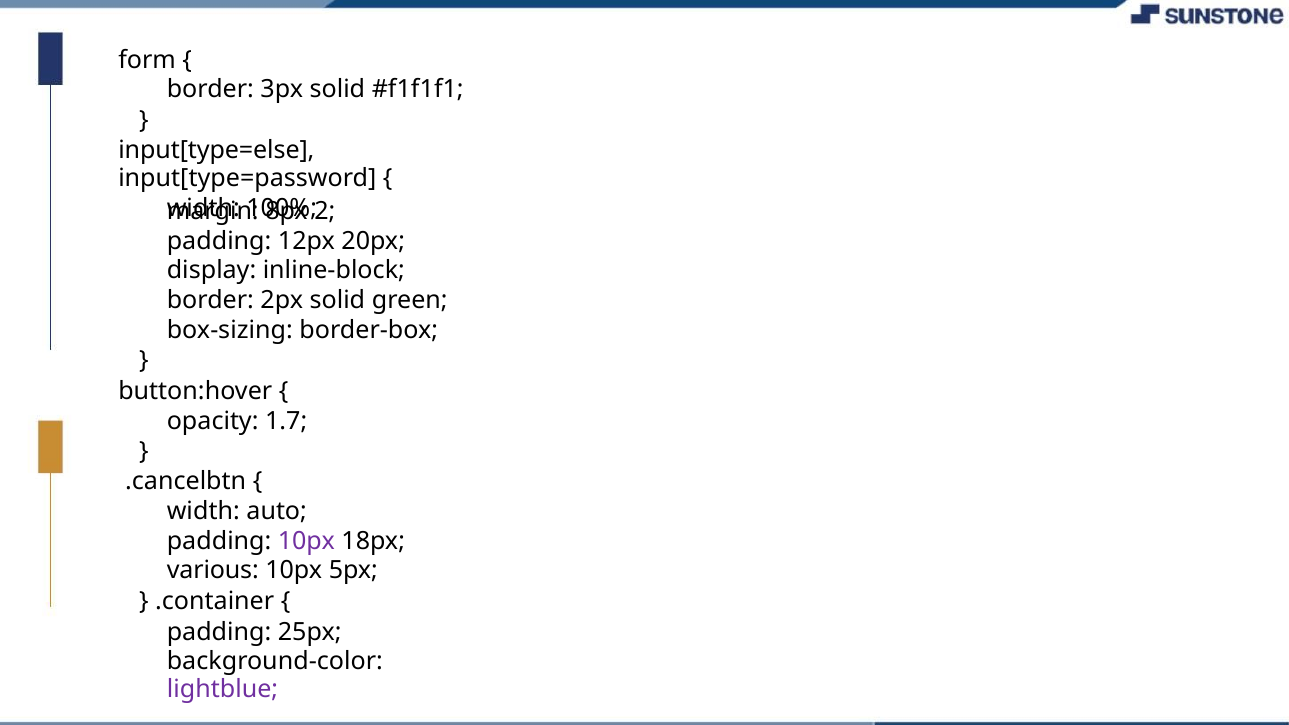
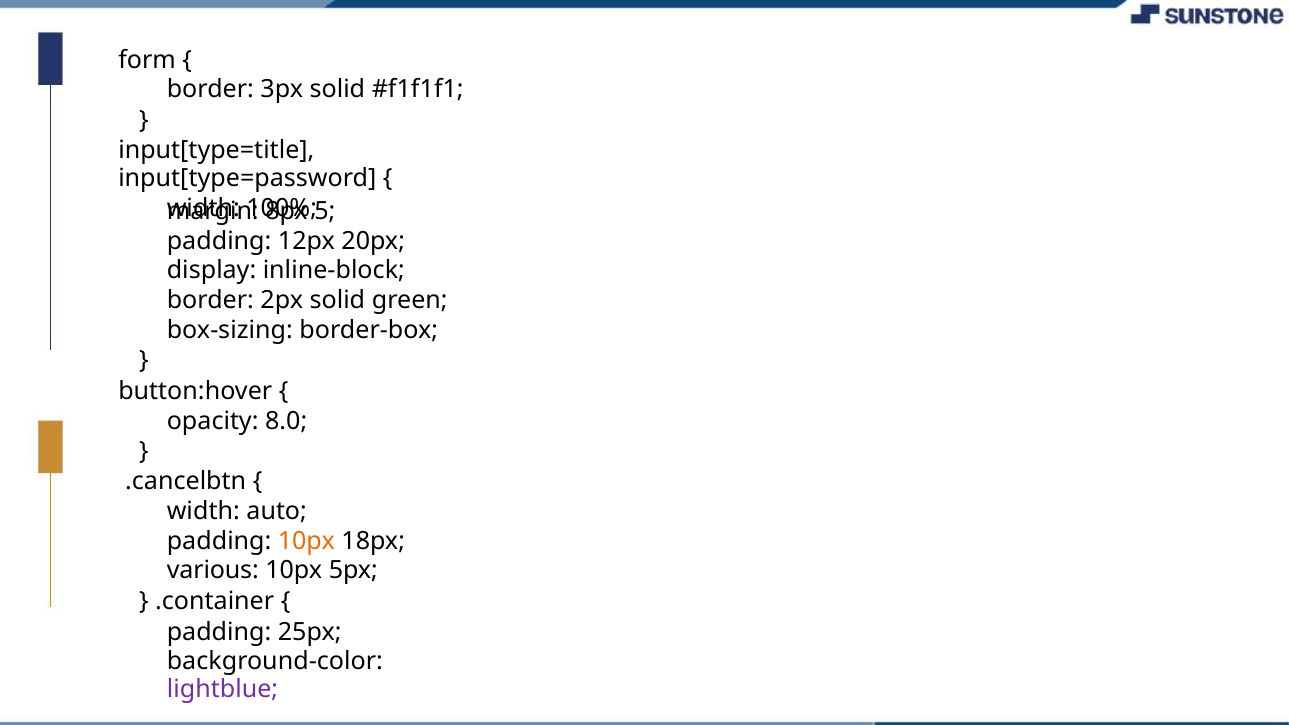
input[type=else: input[type=else -> input[type=title (216, 151)
2: 2 -> 5 (325, 211)
1.7: 1.7 -> 8.0 (286, 421)
10px colour: purple -> orange (306, 542)
